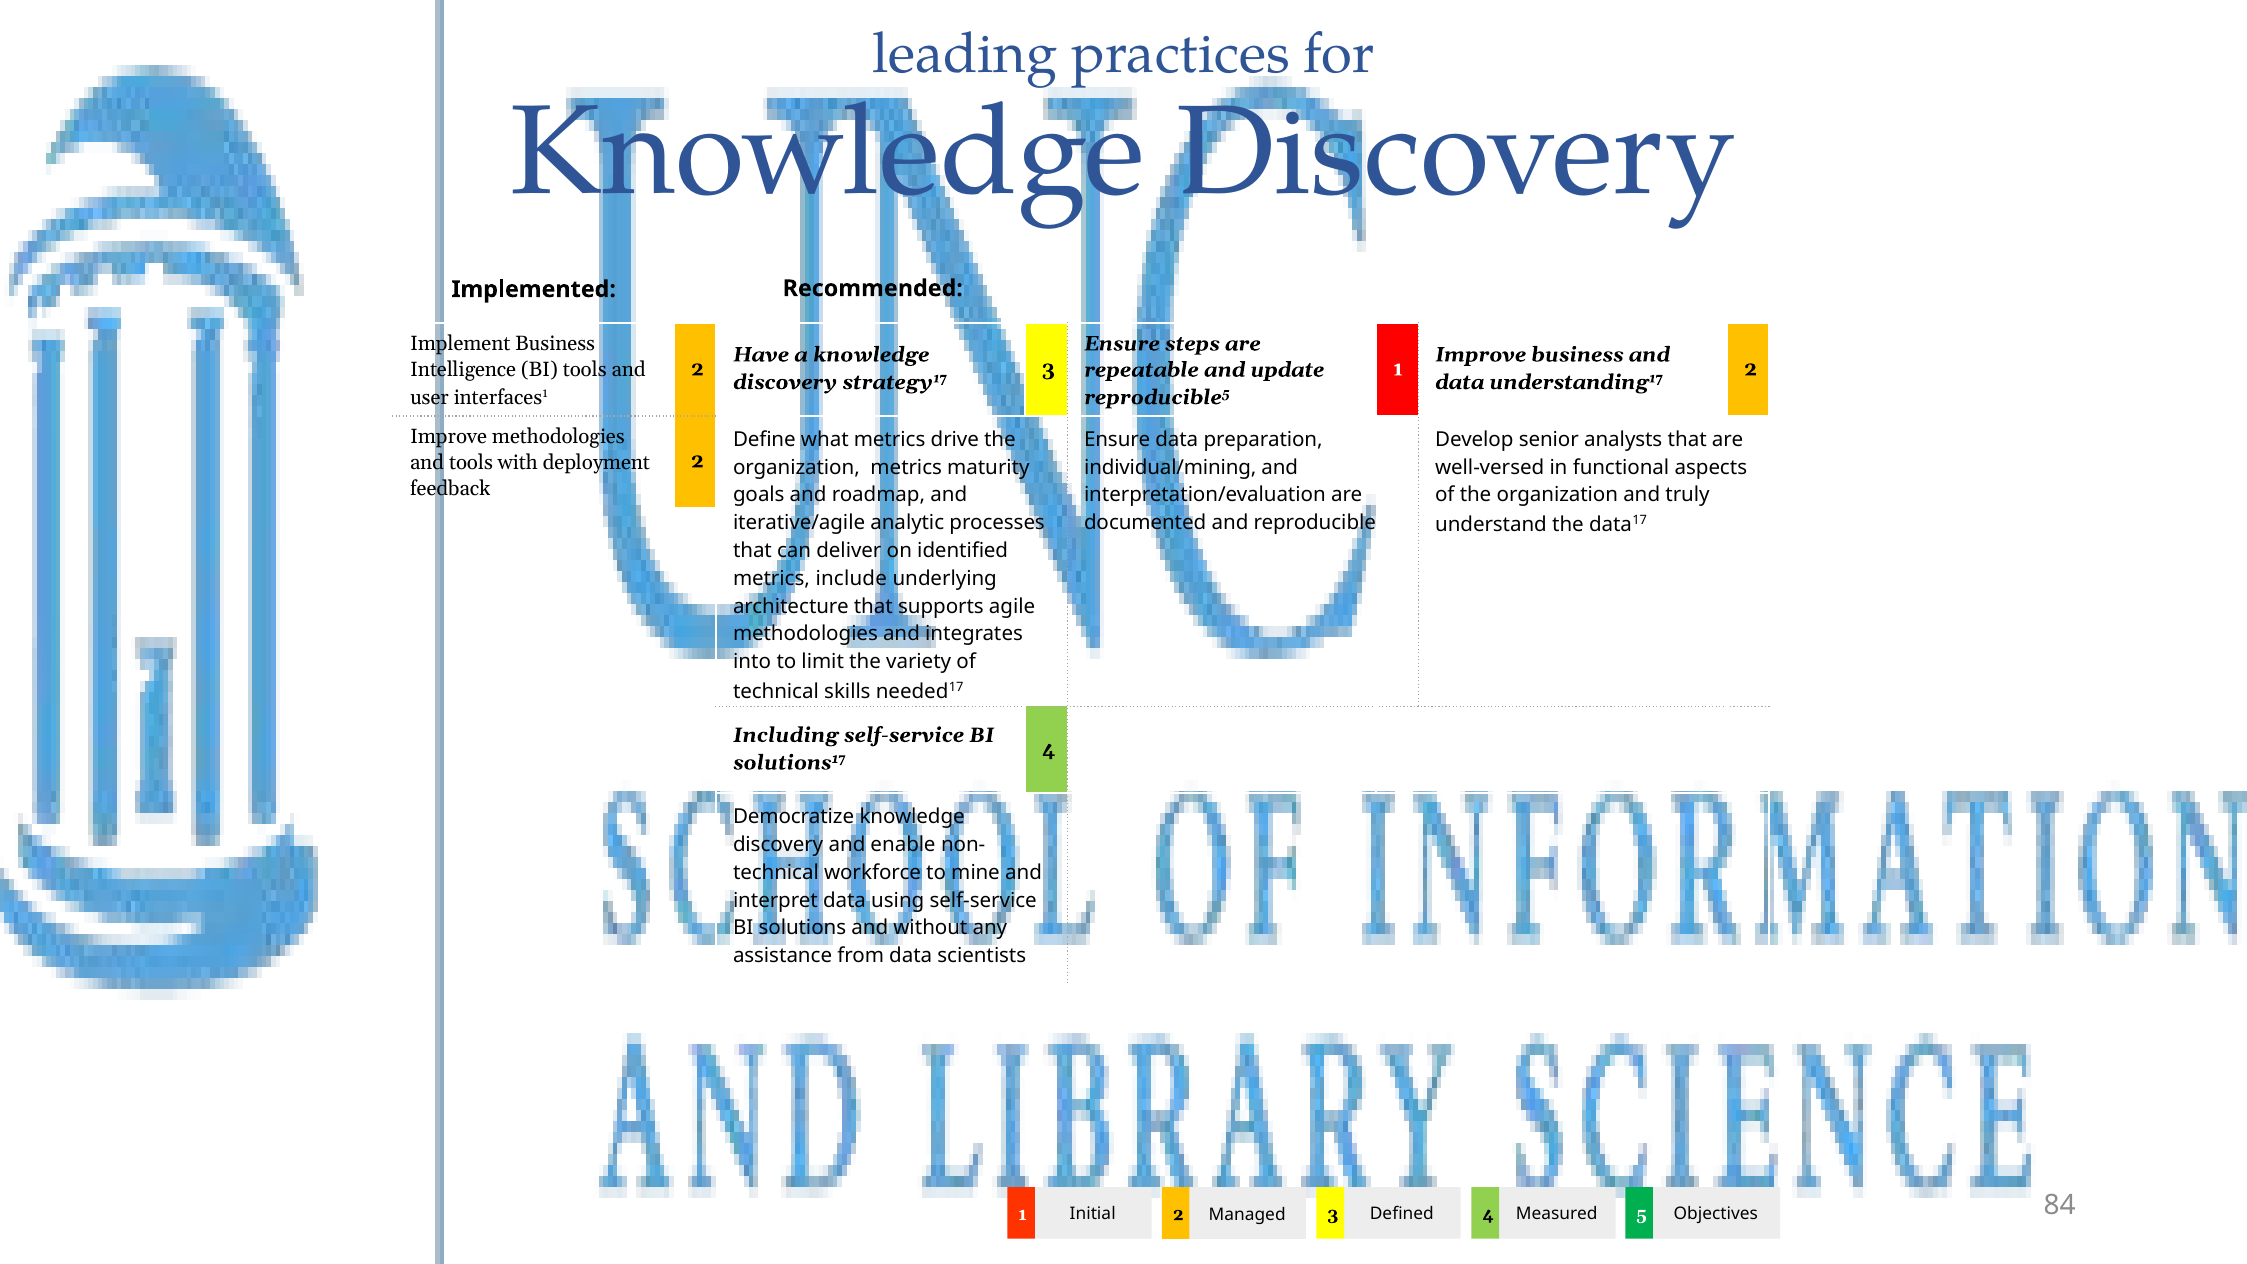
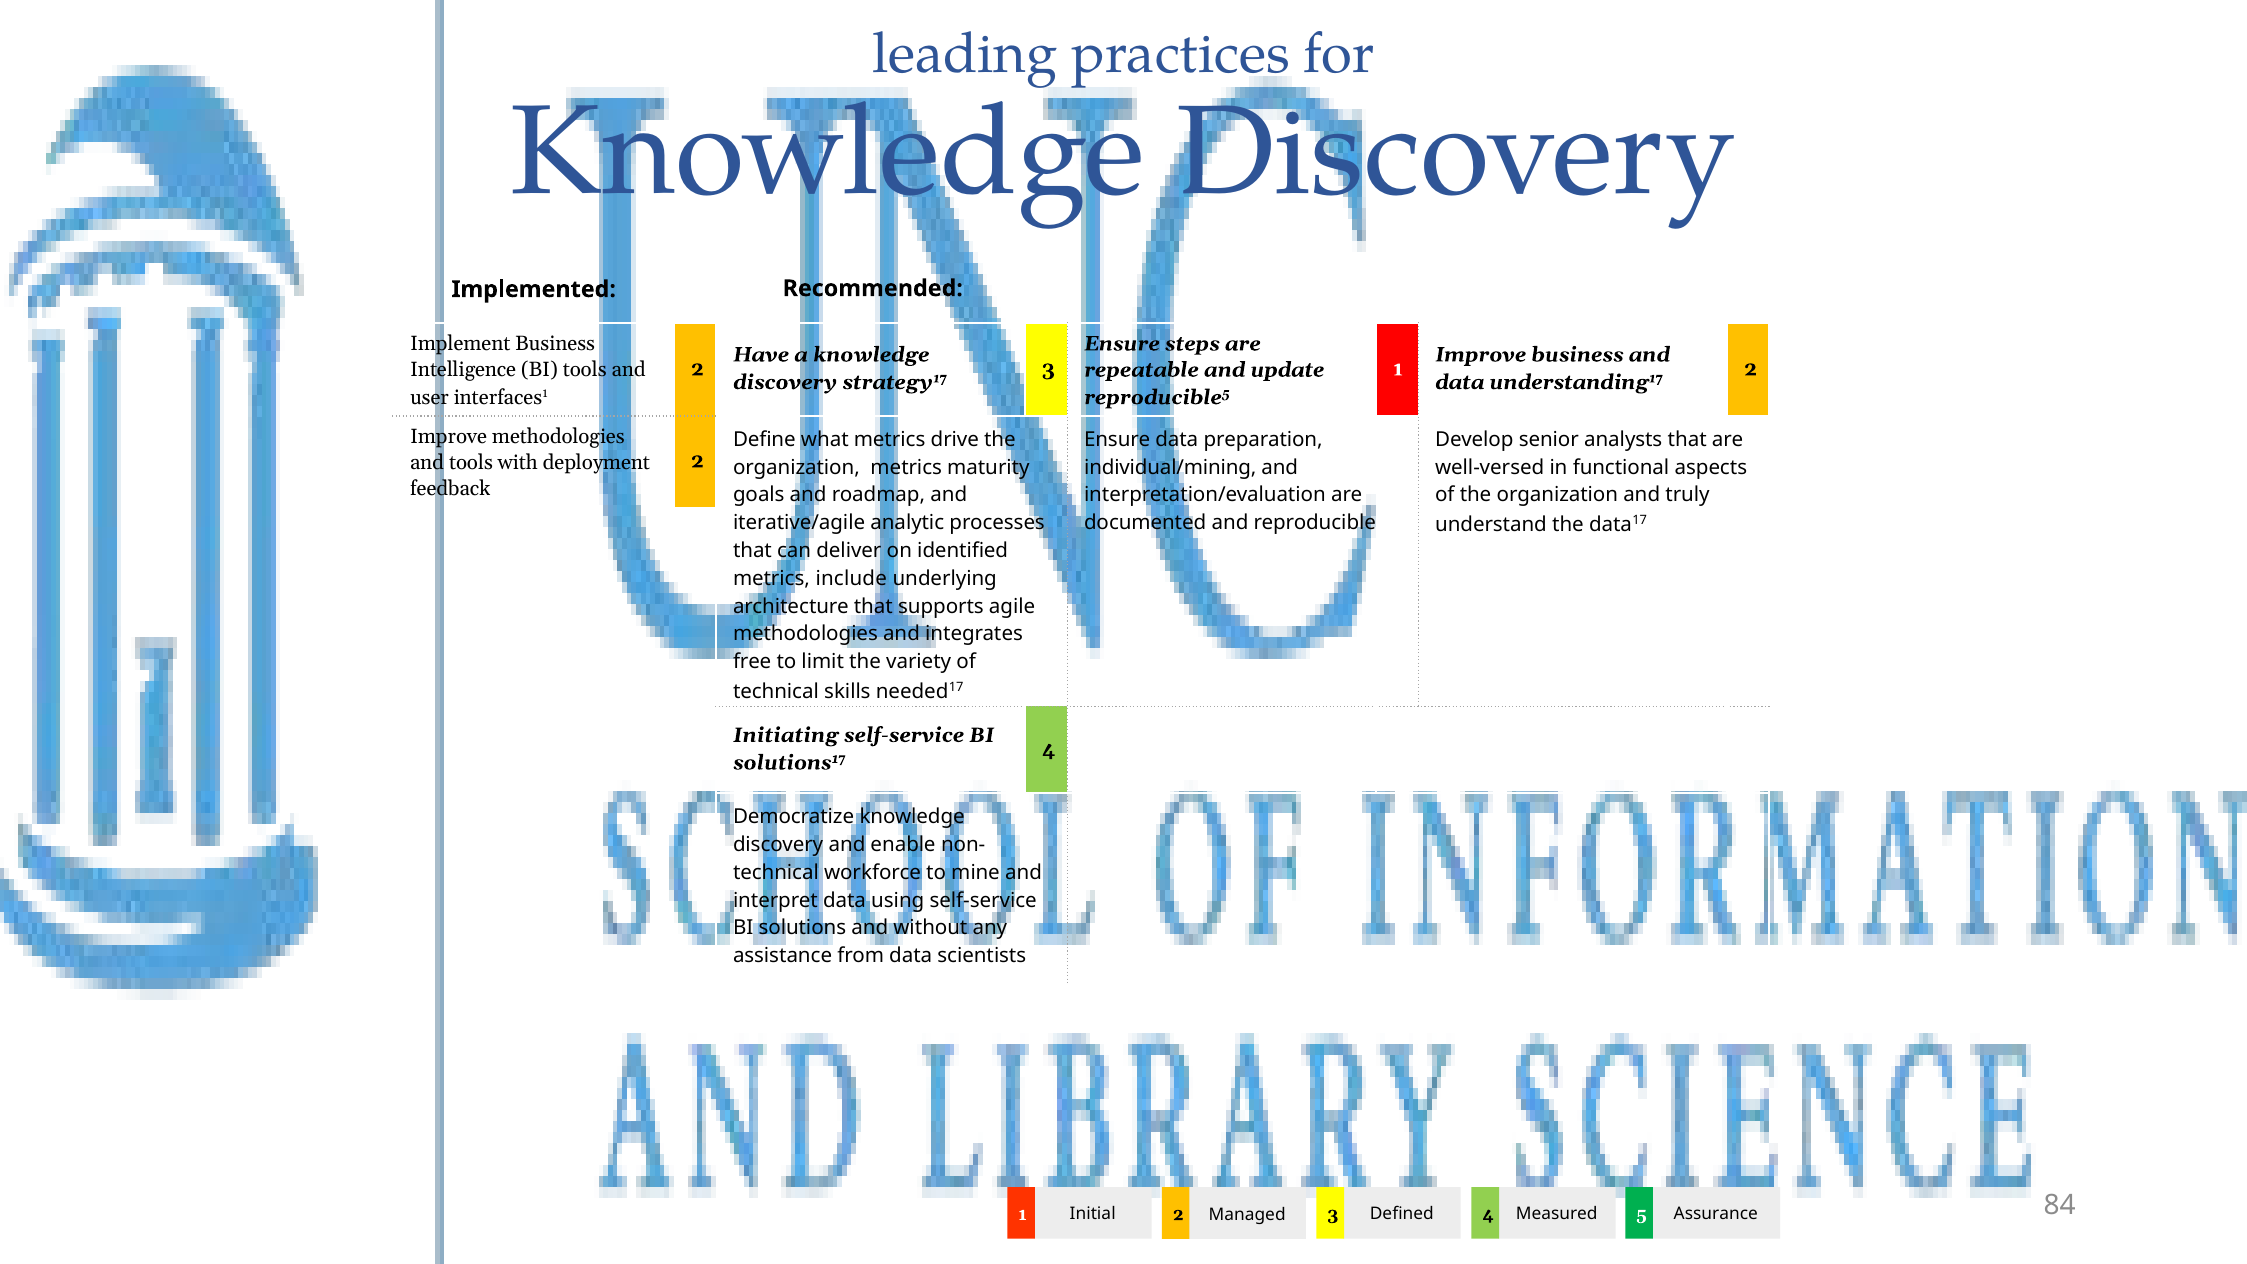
into: into -> free (752, 662)
Including: Including -> Initiating (786, 735)
Objectives: Objectives -> Assurance (1716, 1214)
